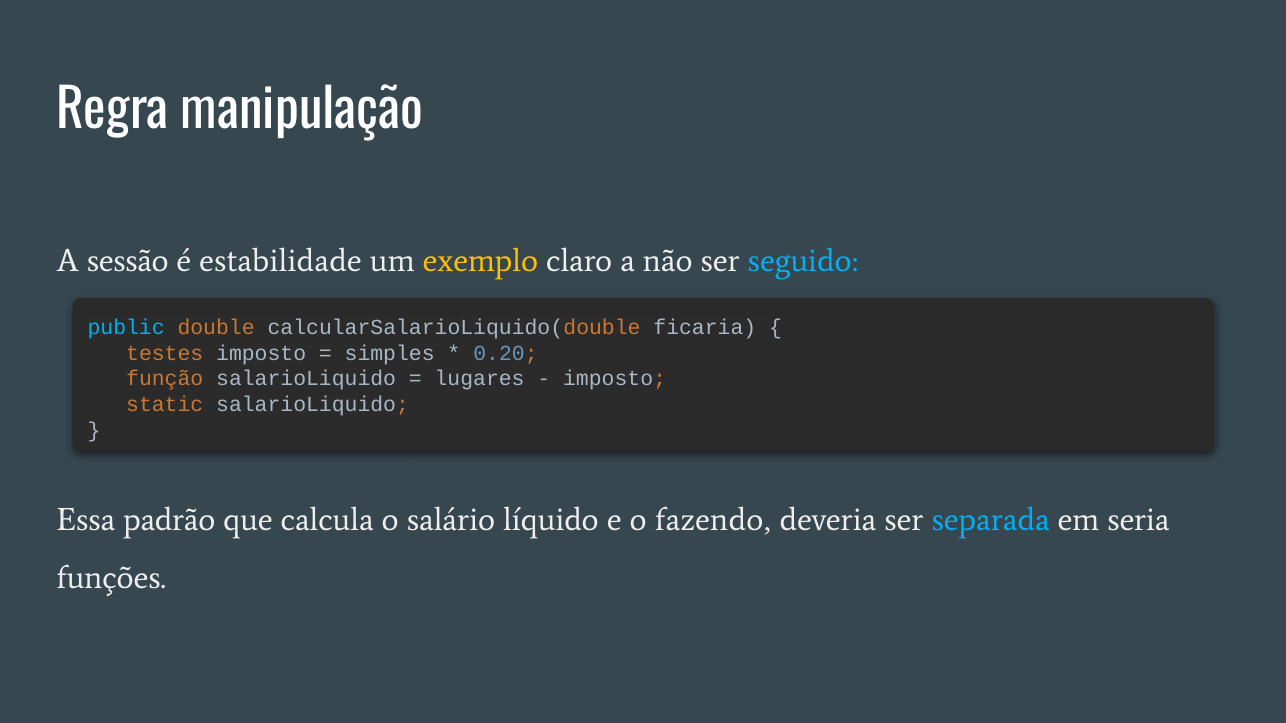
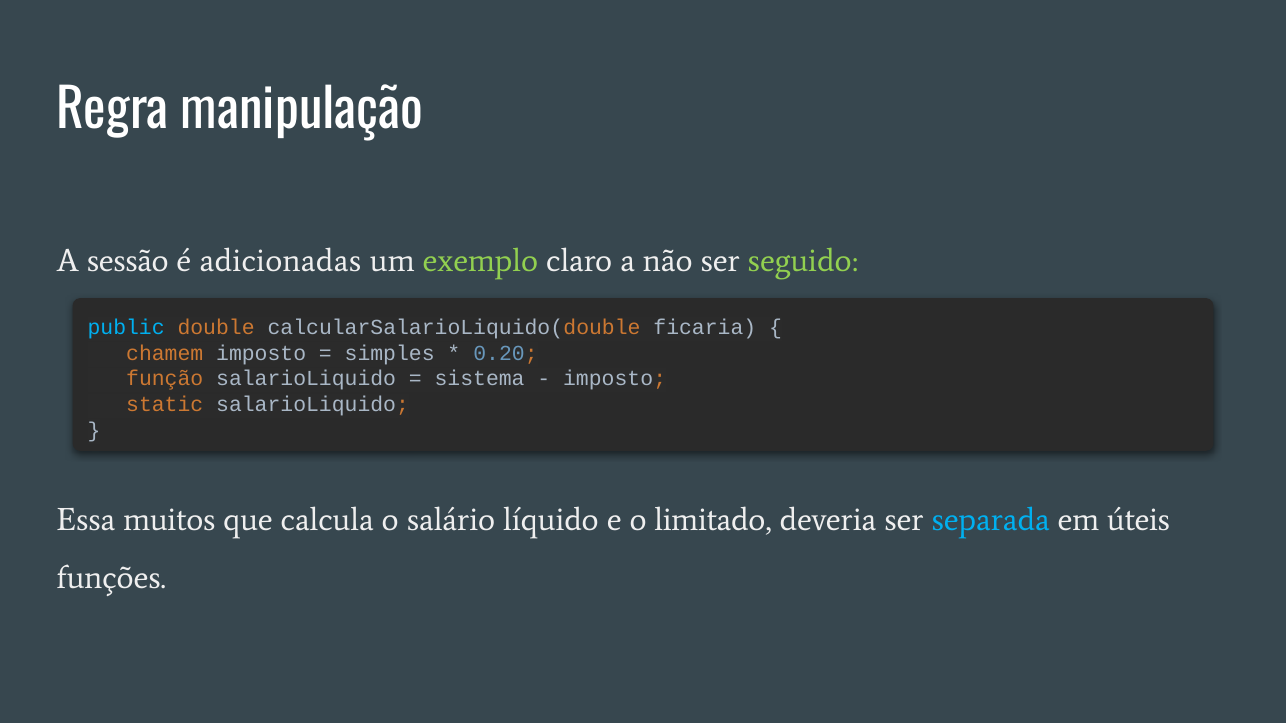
estabilidade: estabilidade -> adicionadas (280, 261)
exemplo colour: yellow -> light green (480, 261)
seguido colour: light blue -> light green (803, 261)
testes: testes -> chamem (165, 353)
lugares: lugares -> sistema (480, 379)
padrão: padrão -> muitos (169, 520)
fazendo: fazendo -> limitado (713, 520)
seria: seria -> úteis (1139, 520)
